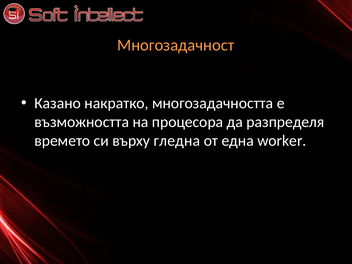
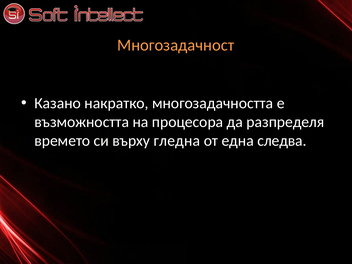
worker: worker -> следва (282, 141)
